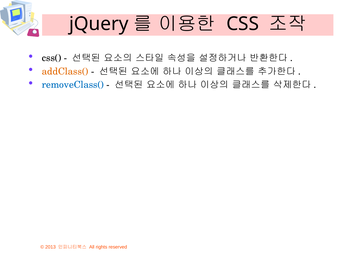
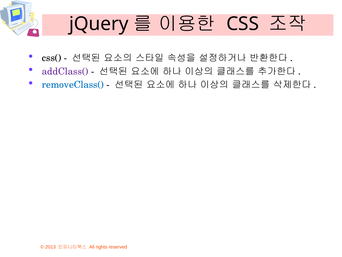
addClass( colour: orange -> purple (65, 71)
